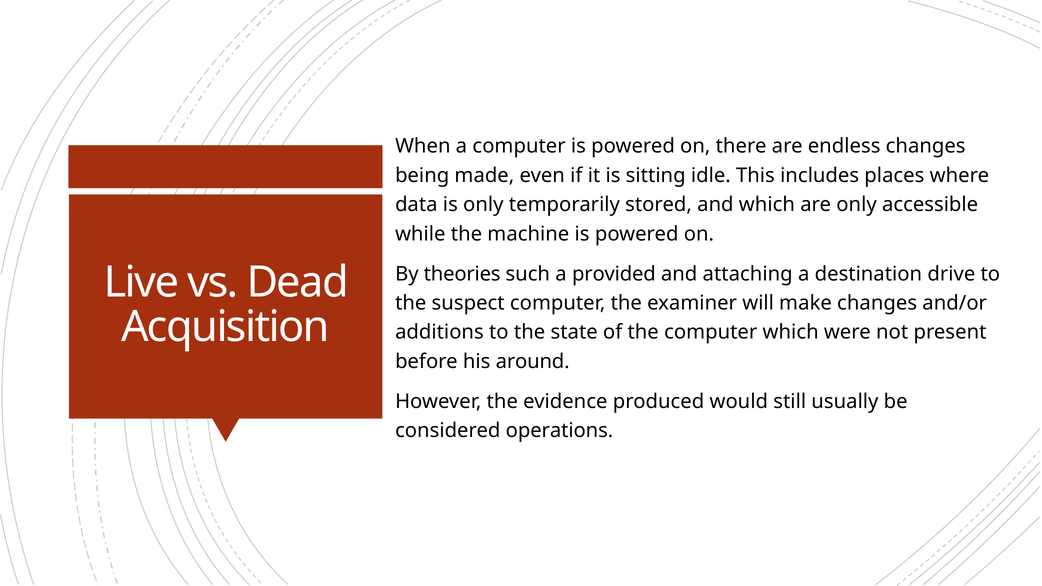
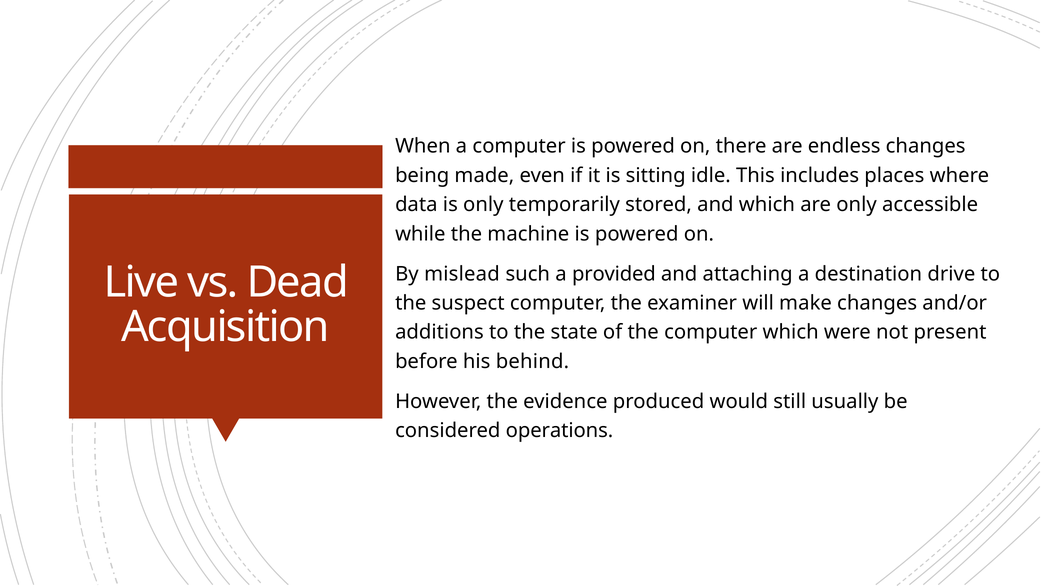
theories: theories -> mislead (462, 274)
around: around -> behind (532, 362)
